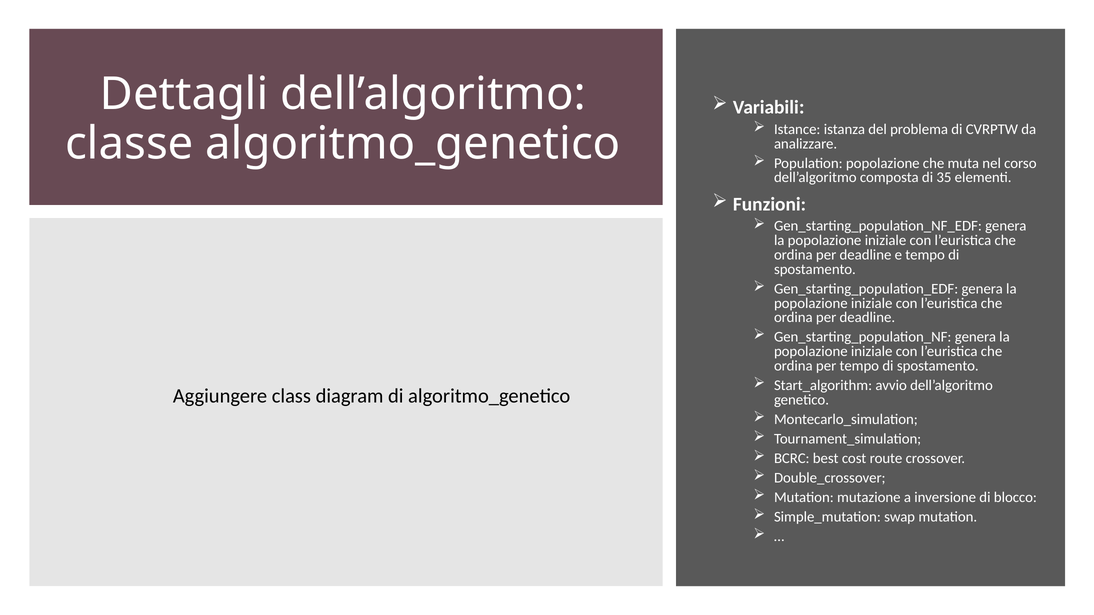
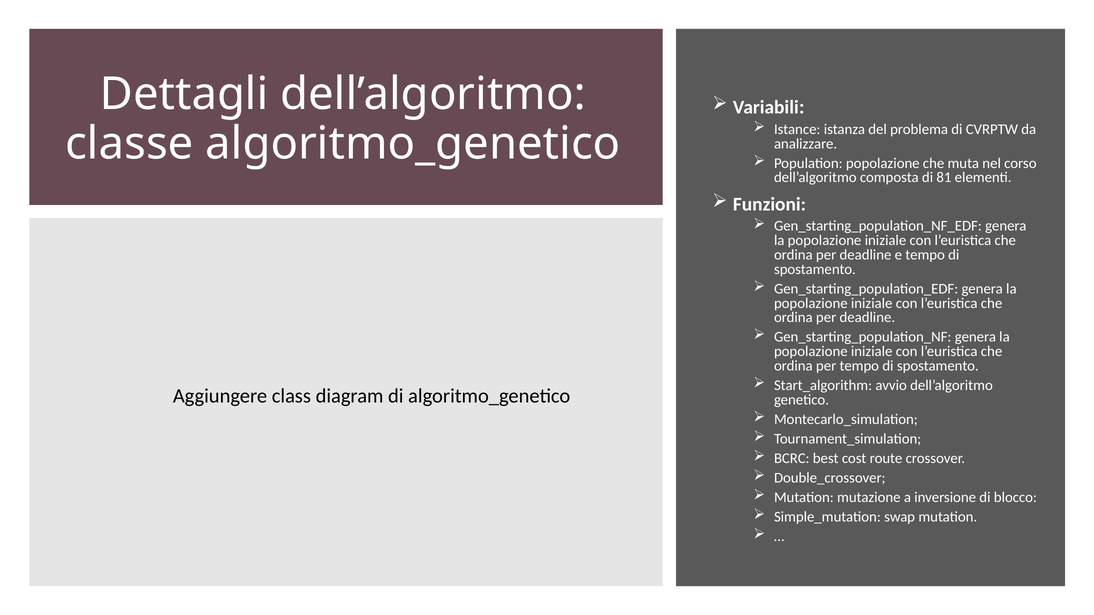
35: 35 -> 81 (944, 178)
